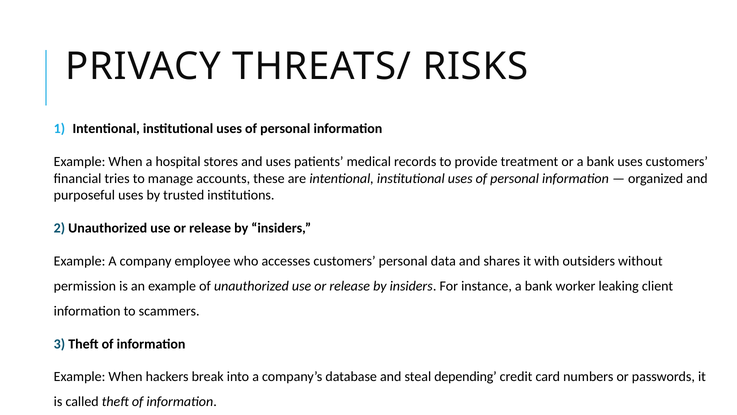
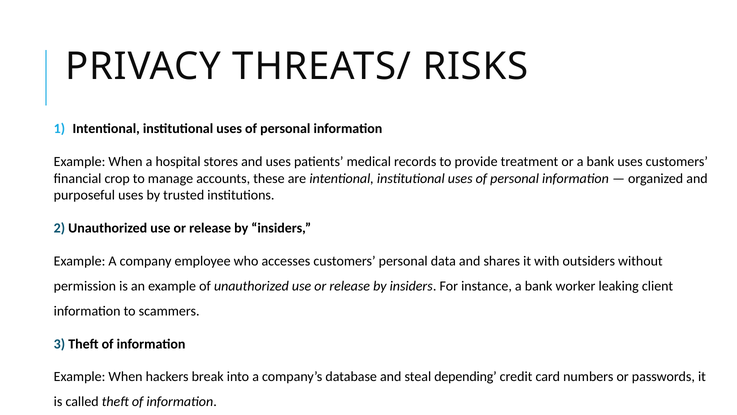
tries: tries -> crop (117, 178)
